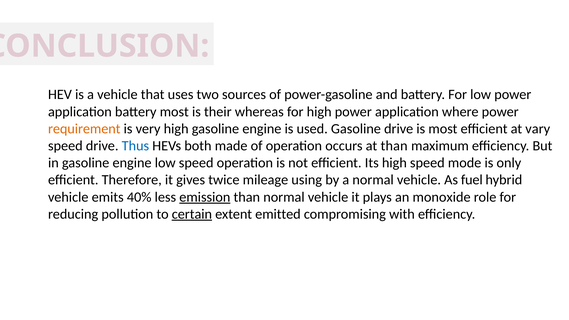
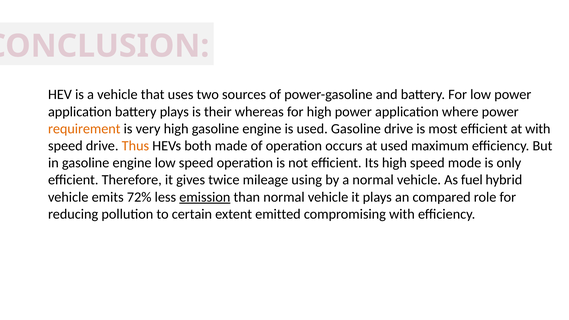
battery most: most -> plays (174, 112)
at vary: vary -> with (538, 129)
Thus colour: blue -> orange (135, 146)
at than: than -> used (394, 146)
40%: 40% -> 72% (139, 197)
monoxide: monoxide -> compared (442, 197)
certain underline: present -> none (192, 214)
